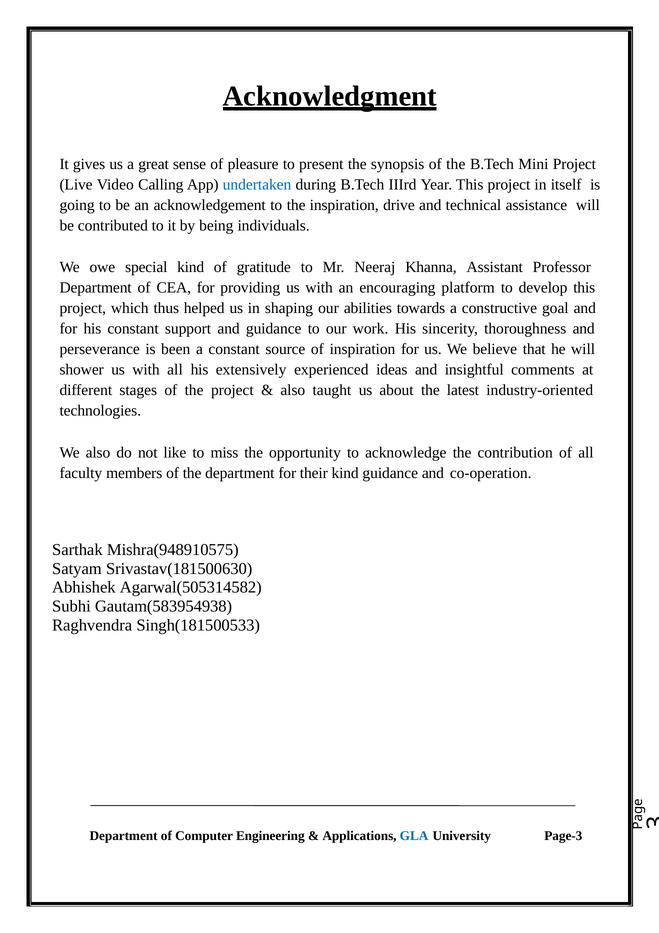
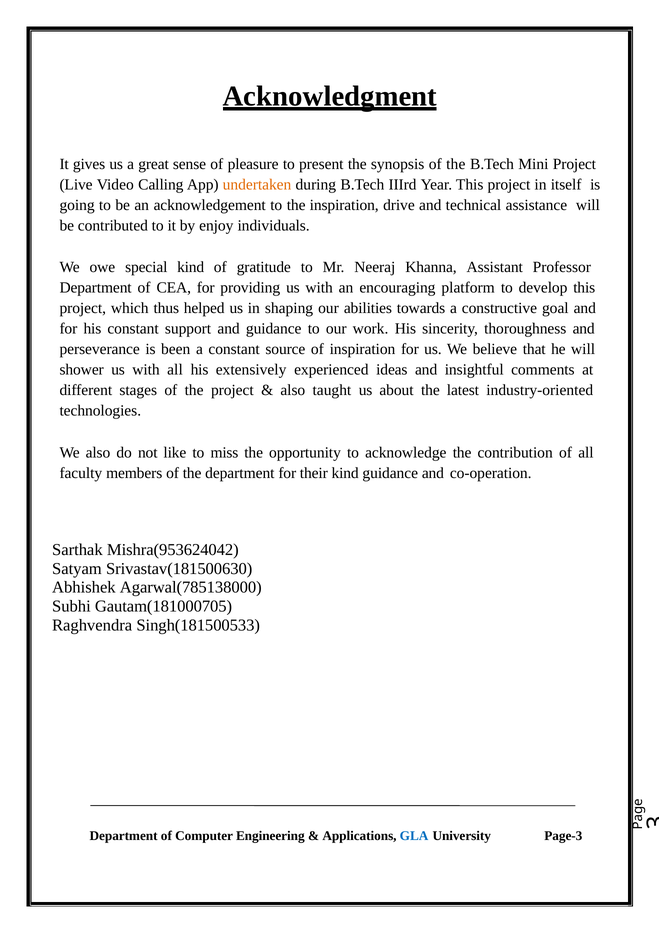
undertaken colour: blue -> orange (257, 184)
being: being -> enjoy (216, 225)
Mishra(948910575: Mishra(948910575 -> Mishra(953624042 (173, 549)
Agarwal(505314582: Agarwal(505314582 -> Agarwal(785138000 (191, 587)
Gautam(583954938: Gautam(583954938 -> Gautam(181000705 (164, 606)
